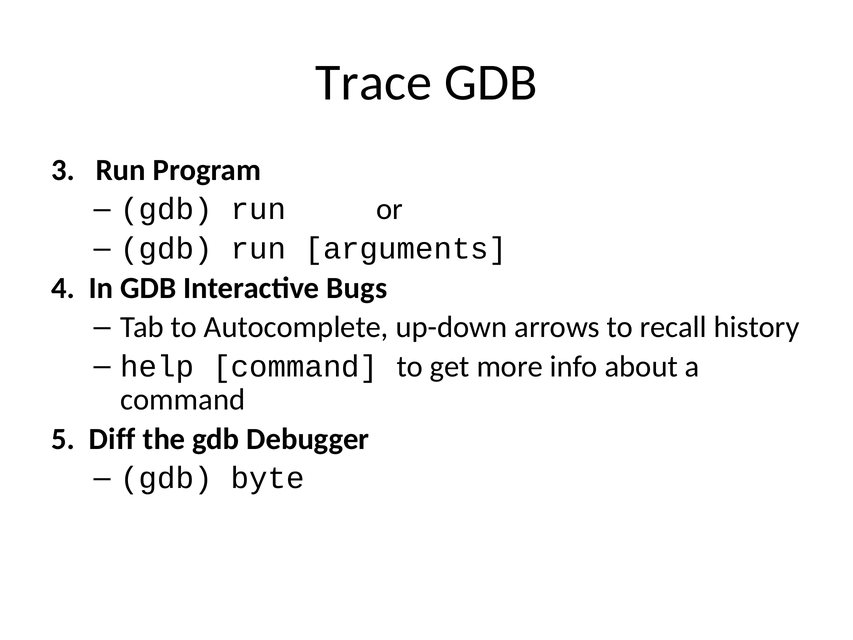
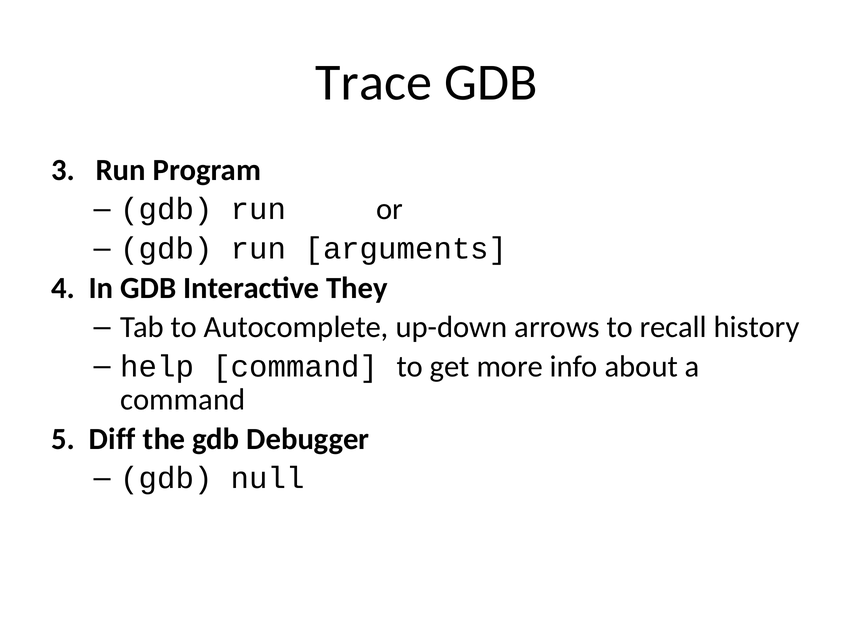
Bugs: Bugs -> They (357, 288)
byte: byte -> null (268, 478)
